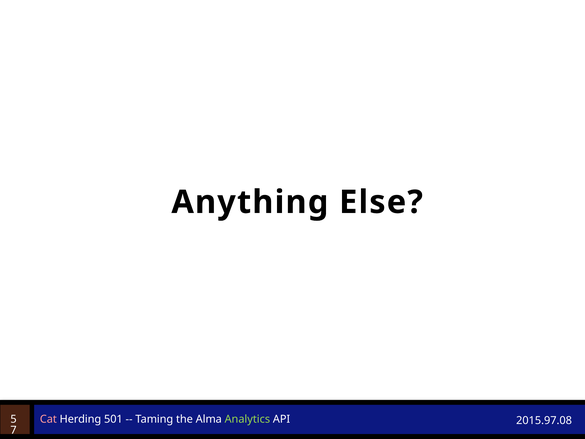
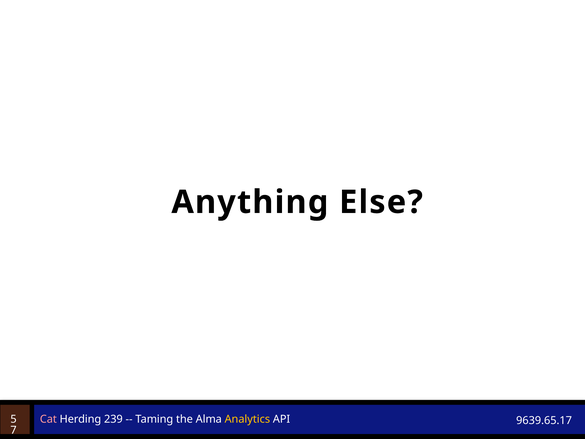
501: 501 -> 239 (113, 419)
Analytics colour: light green -> yellow (247, 419)
2015.97.08: 2015.97.08 -> 9639.65.17 (544, 420)
